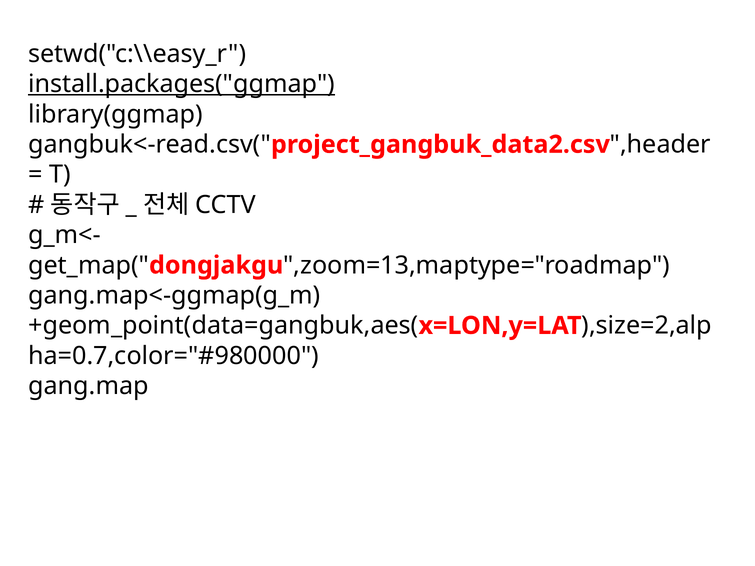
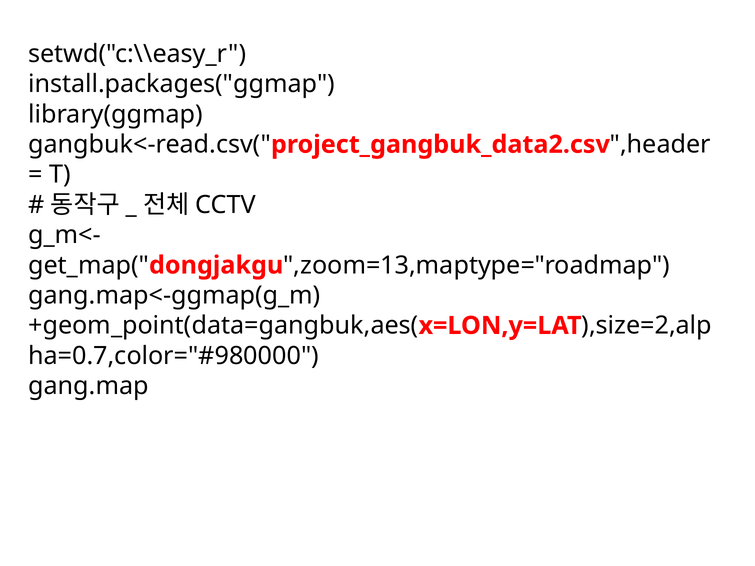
install.packages("ggmap underline: present -> none (182, 84)
